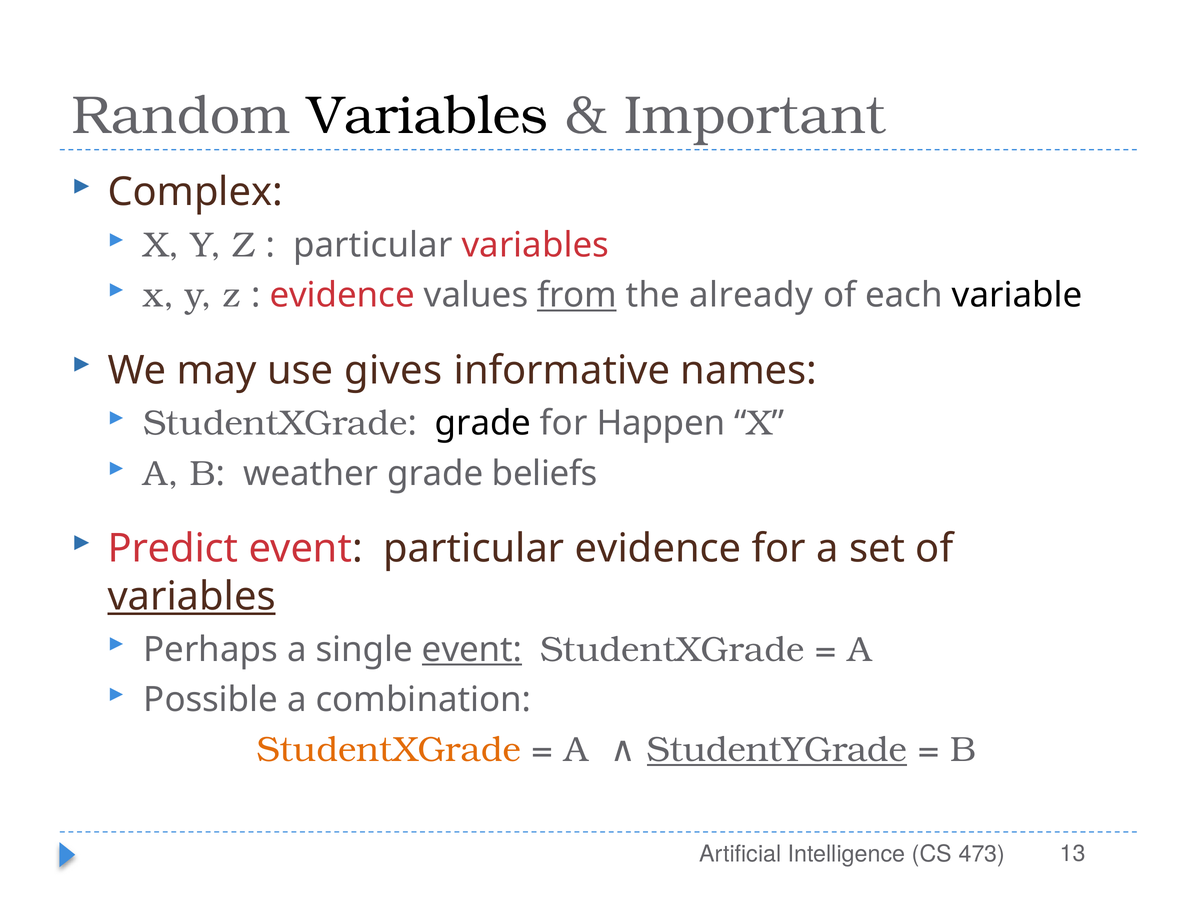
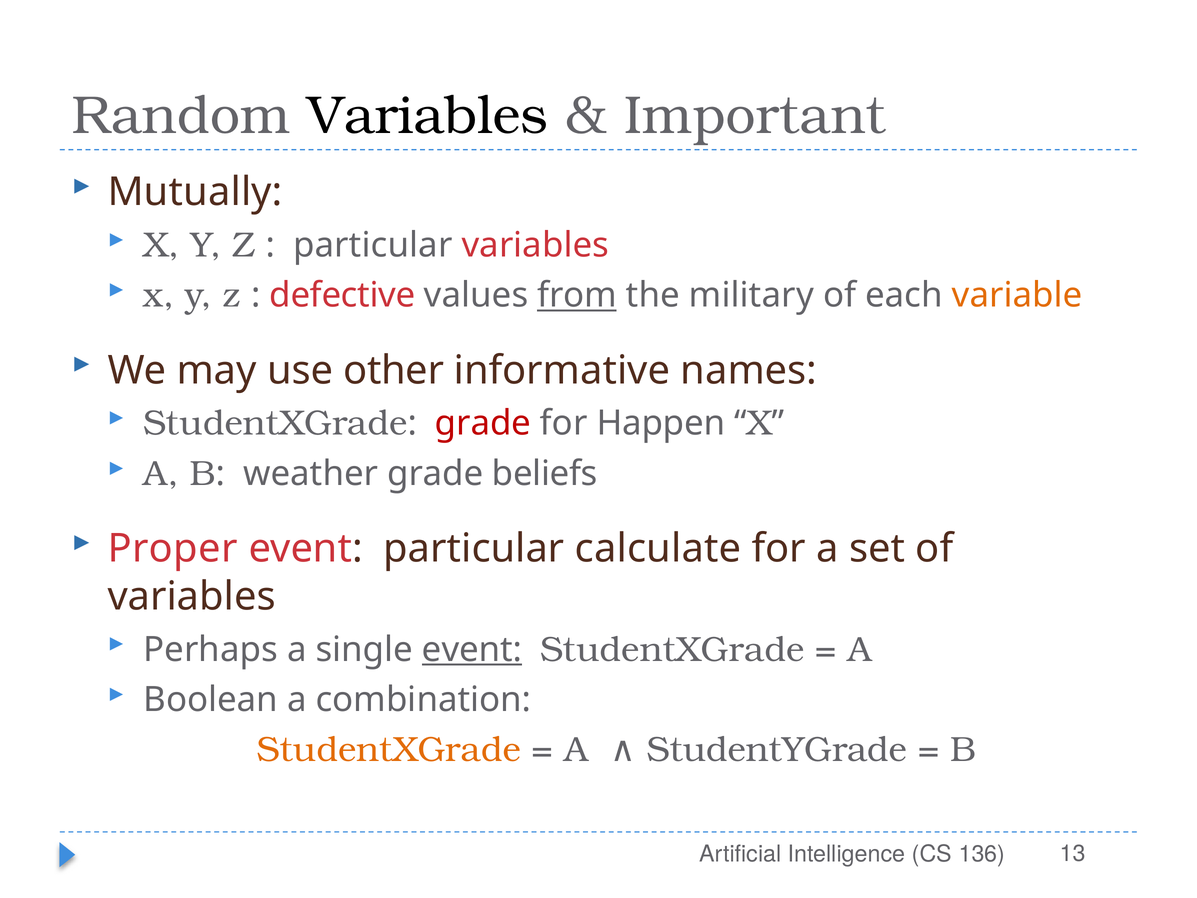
Complex: Complex -> Mutually (195, 192)
evidence: evidence -> defective (342, 295)
already: already -> military (751, 295)
variable colour: black -> orange (1017, 295)
gives: gives -> other (394, 370)
grade colour: black -> red (483, 423)
Predict: Predict -> Proper (173, 549)
particular evidence: evidence -> calculate (658, 549)
variables underline: present -> none (192, 596)
Possible: Possible -> Boolean (211, 700)
StudentYGrade underline: present -> none (777, 750)
473: 473 -> 136 (982, 854)
